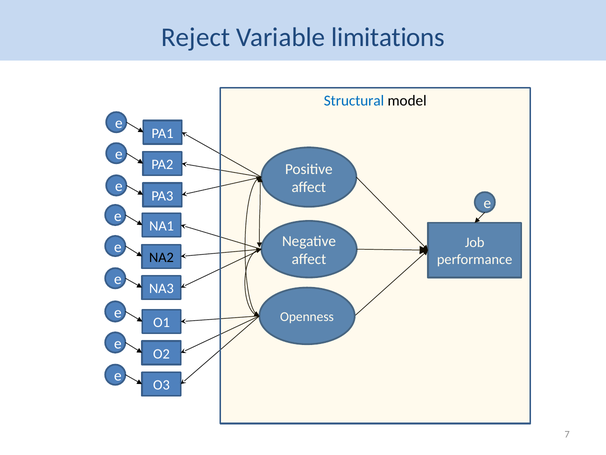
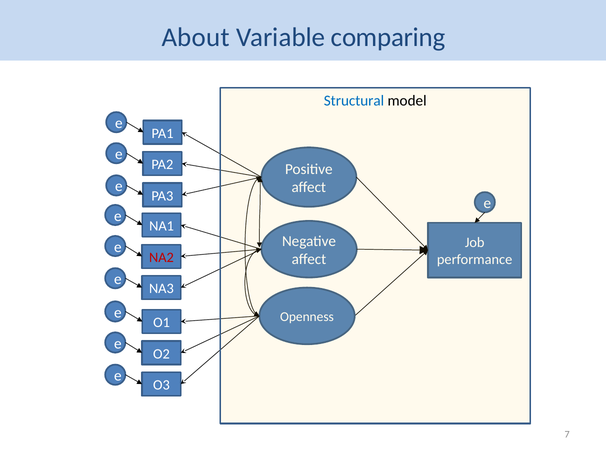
Reject: Reject -> About (196, 37)
limitations: limitations -> comparing (388, 37)
NA2 colour: black -> red (161, 257)
